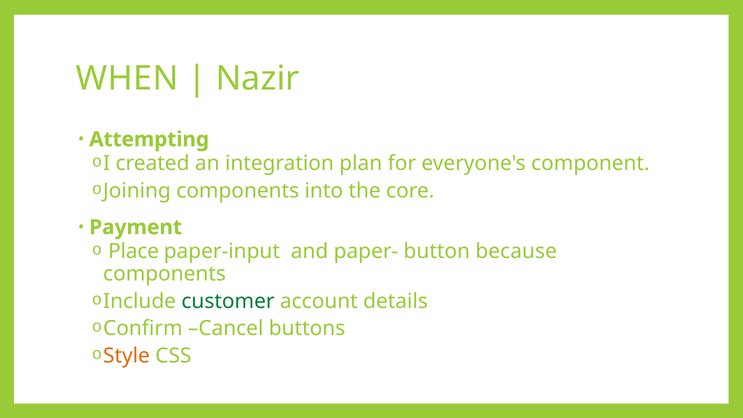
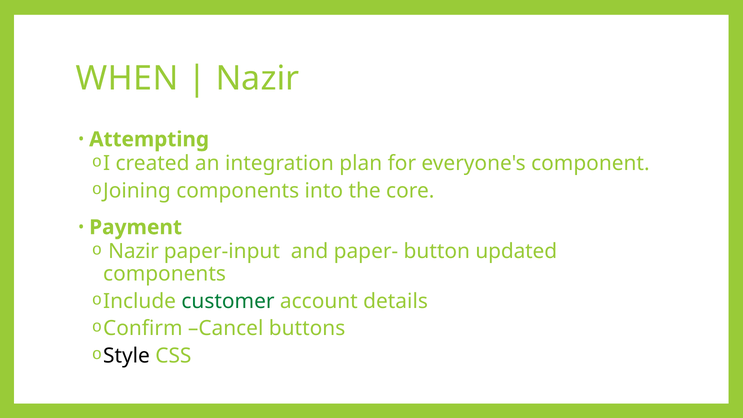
Place: Place -> Nazir (134, 251)
because: because -> updated (516, 251)
Style colour: orange -> black (127, 356)
